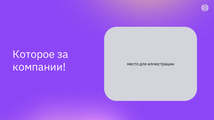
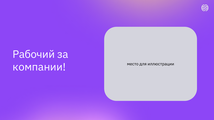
Которое: Которое -> Рабочий (34, 55)
